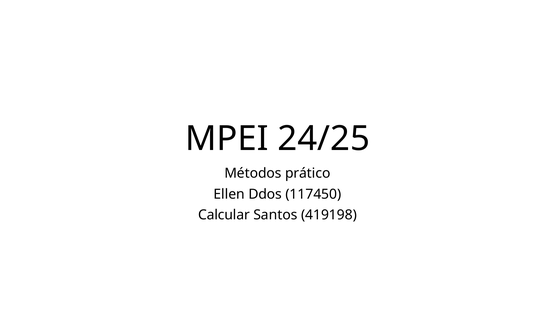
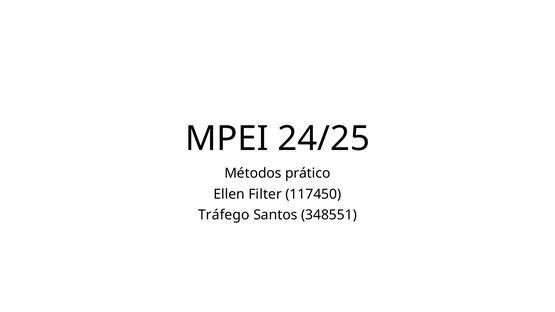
Ddos: Ddos -> Filter (265, 194)
Calcular: Calcular -> Tráfego (224, 215)
419198: 419198 -> 348551 (329, 215)
